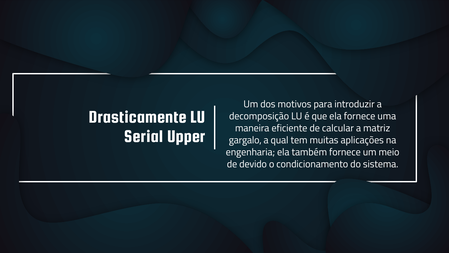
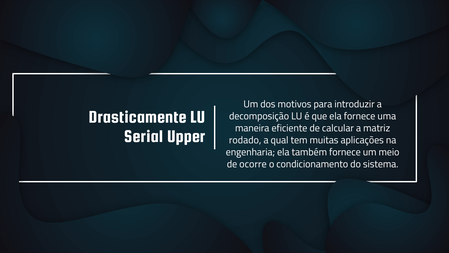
gargalo: gargalo -> rodado (245, 140)
devido: devido -> ocorre (253, 164)
